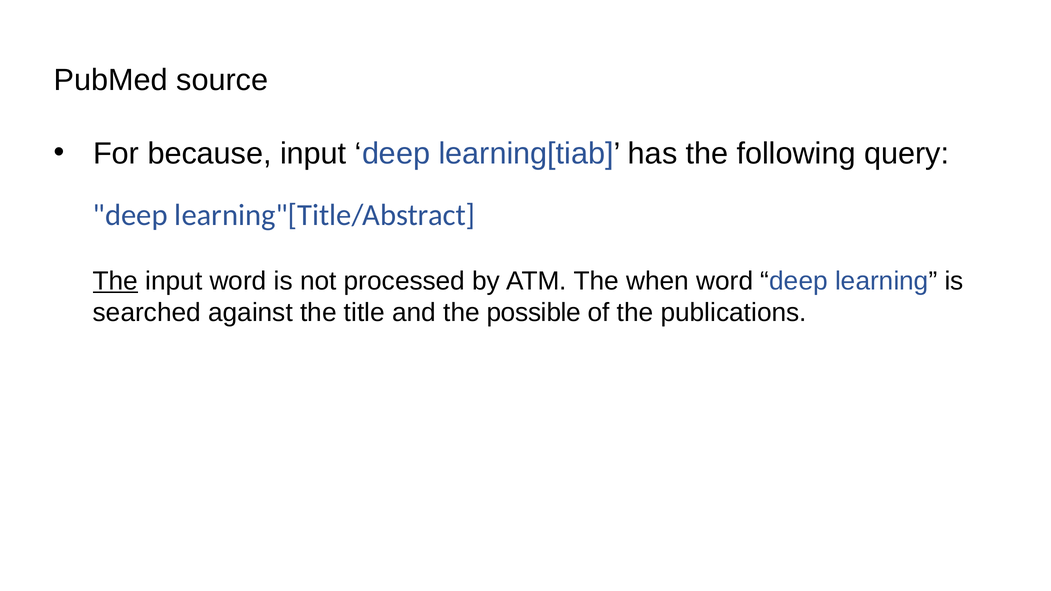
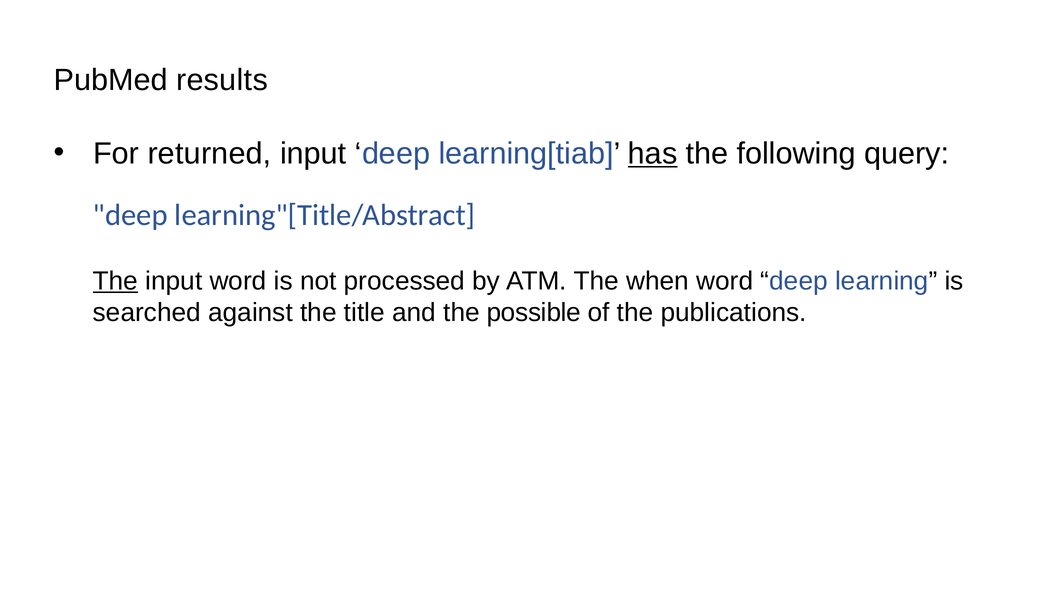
source: source -> results (222, 80)
because: because -> returned (210, 154)
has underline: none -> present (653, 154)
